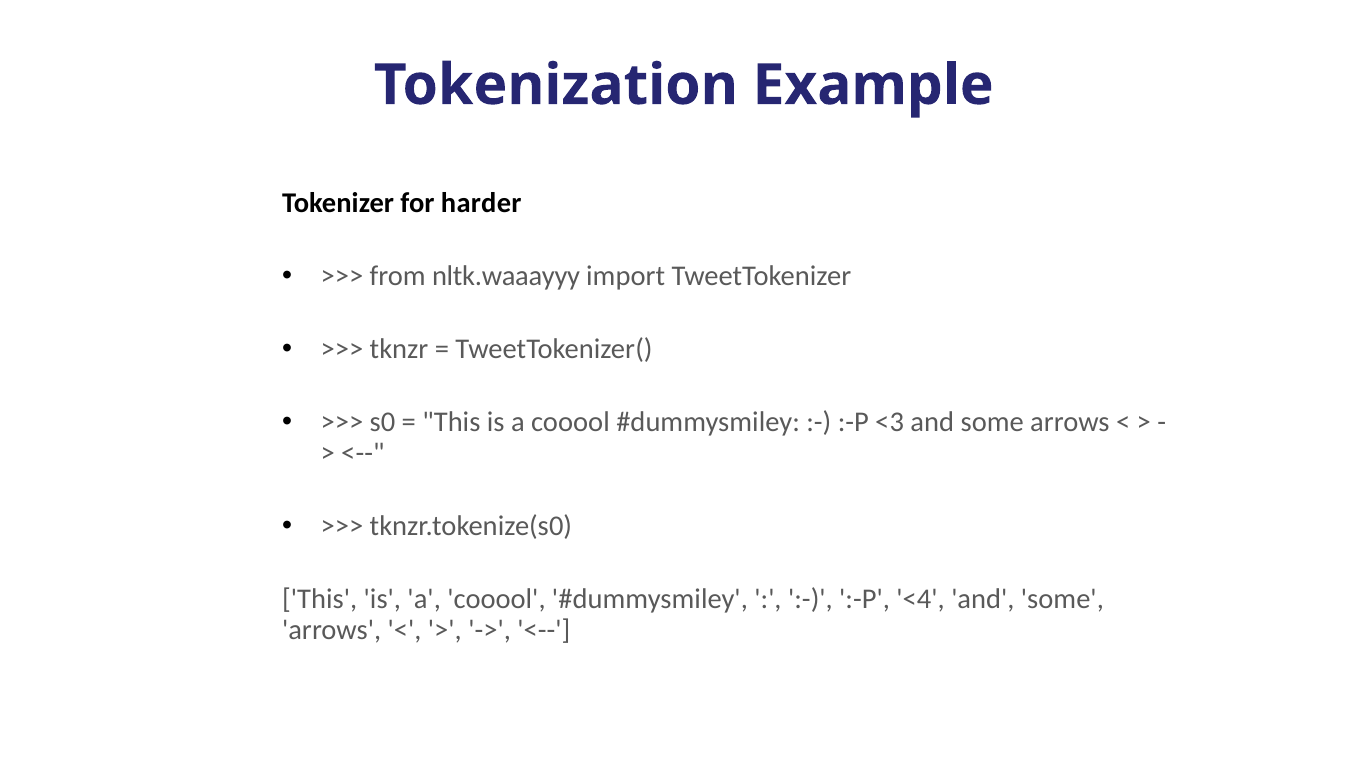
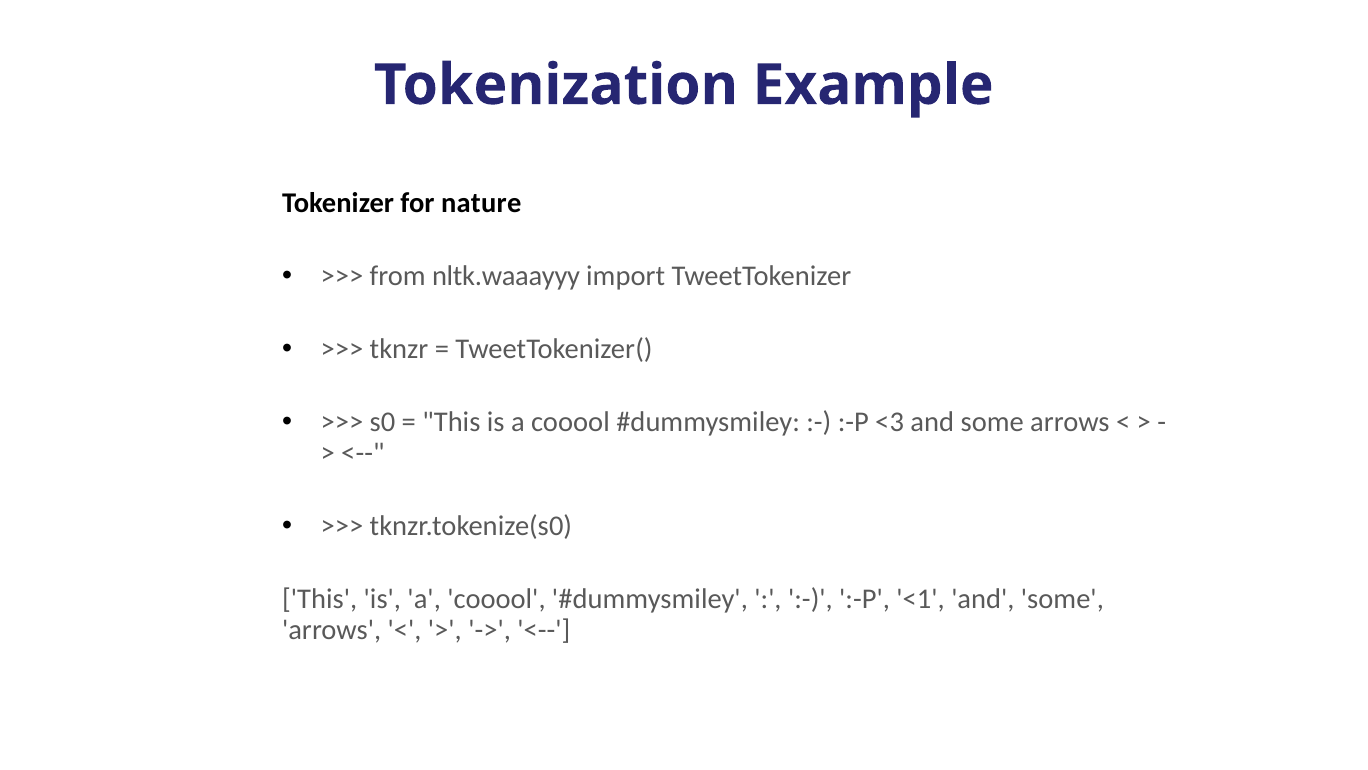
harder: harder -> nature (481, 203)
<4: <4 -> <1 (921, 599)
